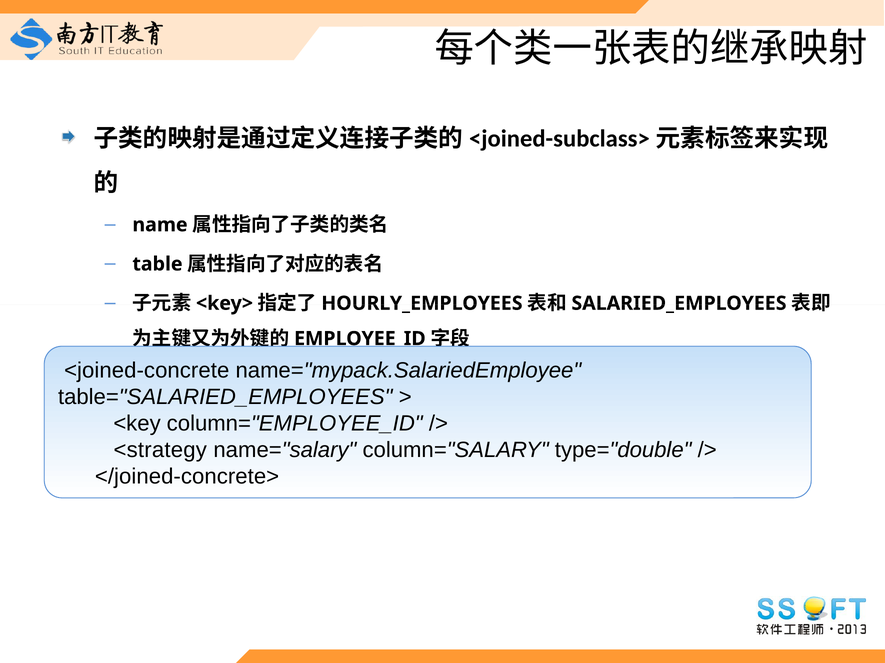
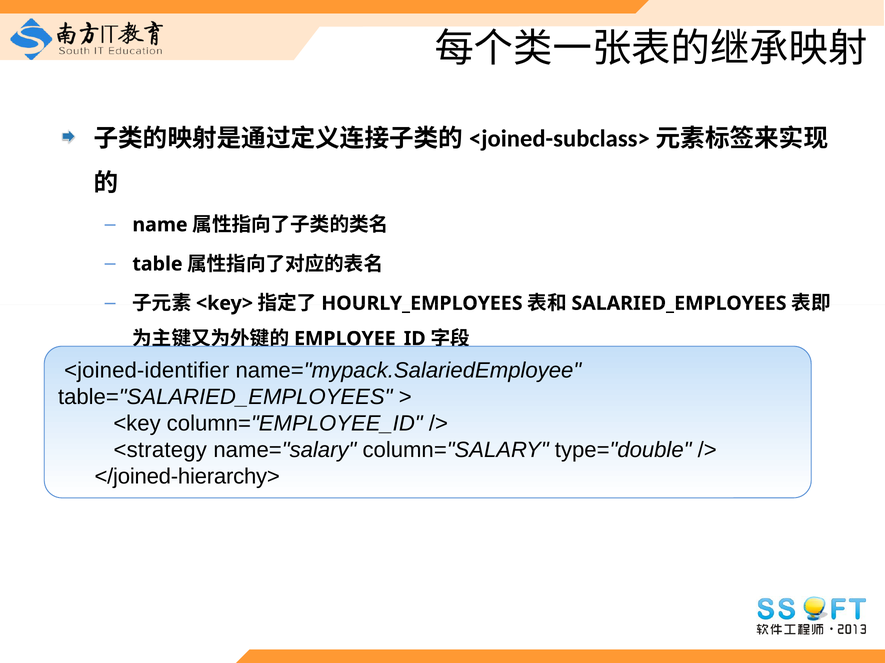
<joined-concrete: <joined-concrete -> <joined-identifier (147, 371)
</joined-concrete>: </joined-concrete> -> </joined-hierarchy> (187, 477)
